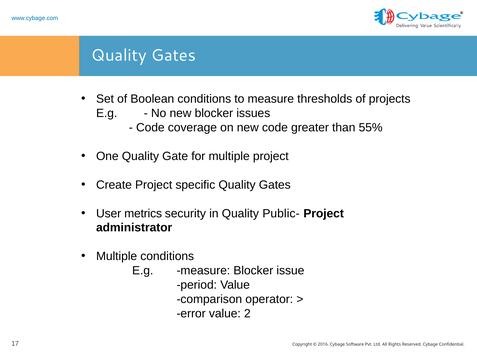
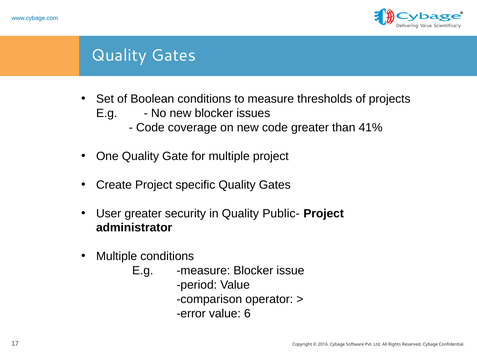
55%: 55% -> 41% (371, 127)
User metrics: metrics -> greater (143, 213)
2: 2 -> 6 (247, 313)
